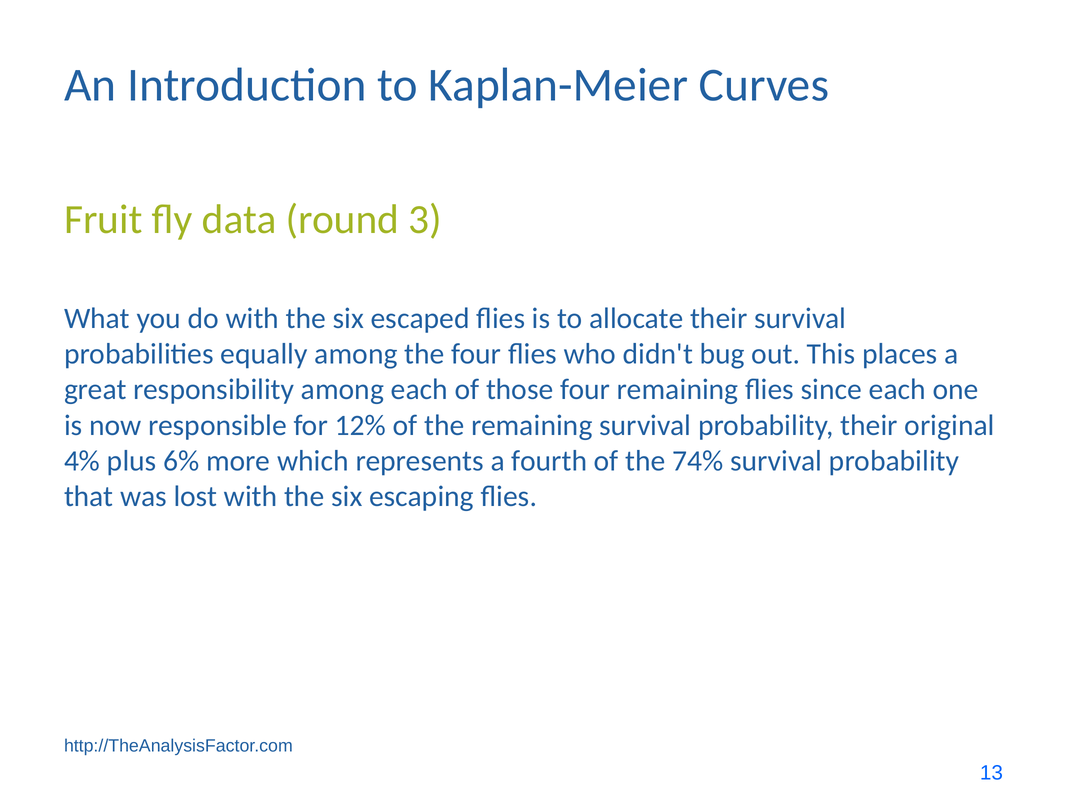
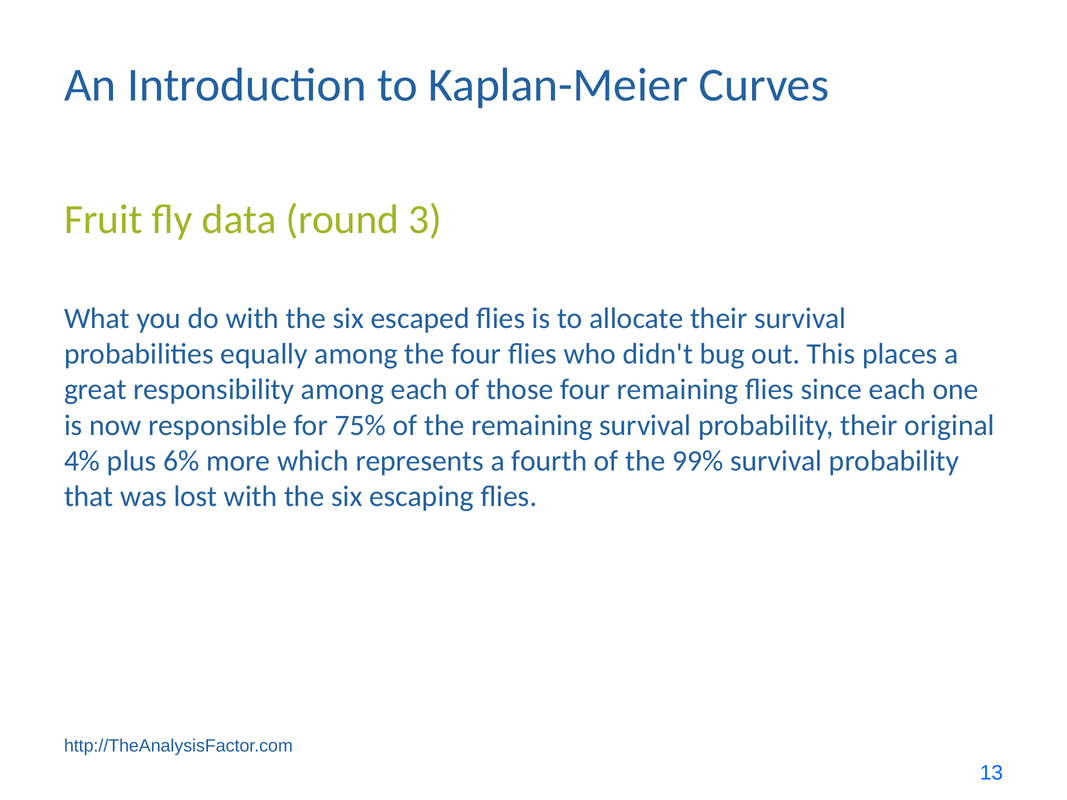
12%: 12% -> 75% (360, 425)
74%: 74% -> 99% (698, 461)
